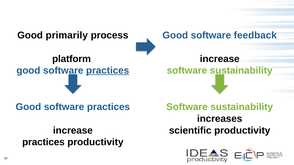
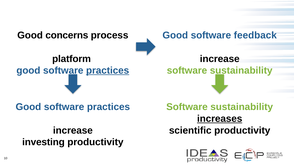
primarily: primarily -> concerns (67, 35)
increases underline: none -> present (220, 119)
practices: practices -> investing (43, 143)
